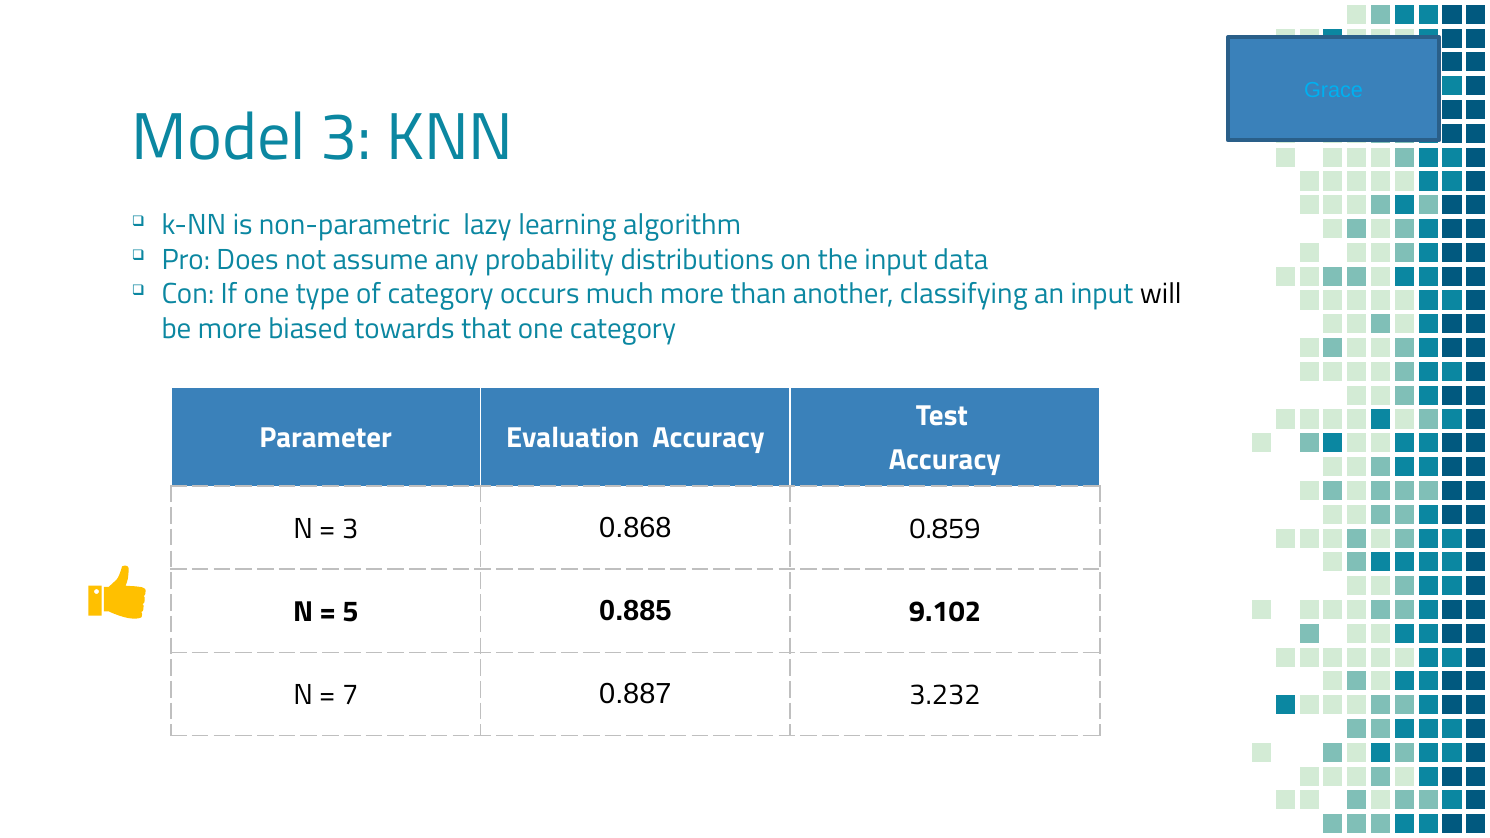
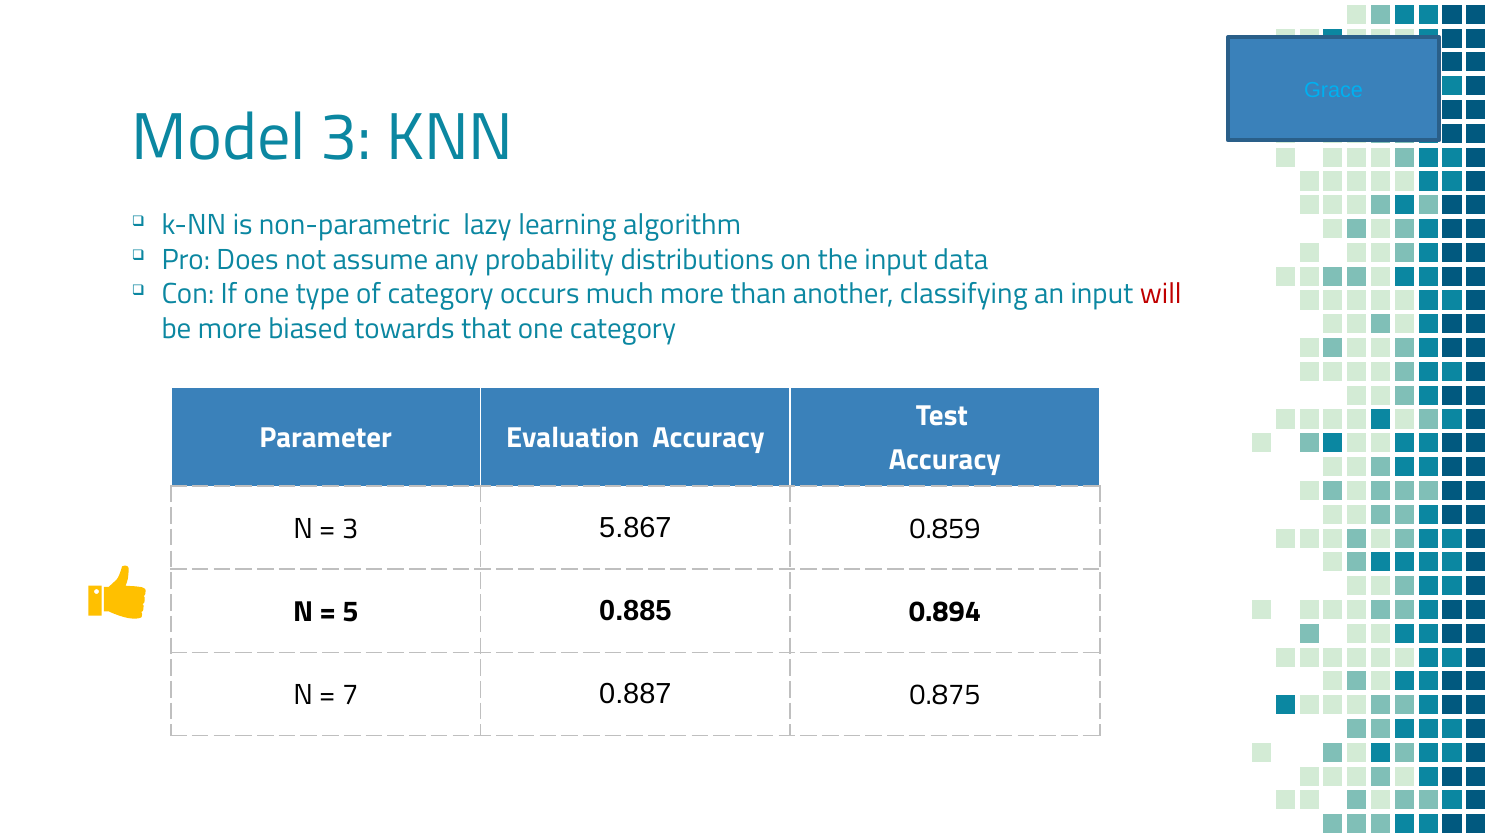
will colour: black -> red (1161, 294)
0.868: 0.868 -> 5.867 (635, 528)
9.102: 9.102 -> 0.894 (945, 612)
3.232: 3.232 -> 0.875 (945, 695)
